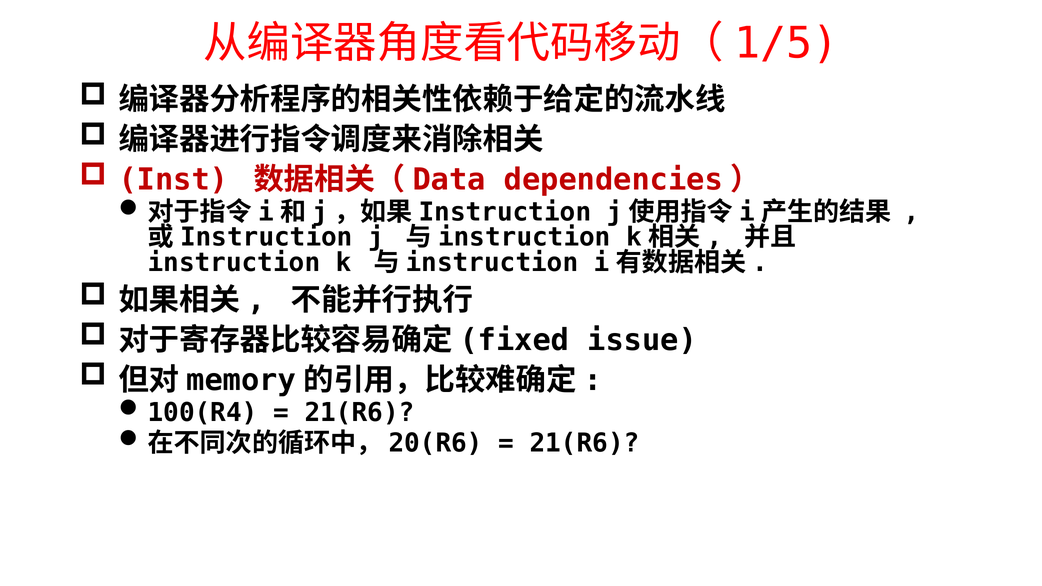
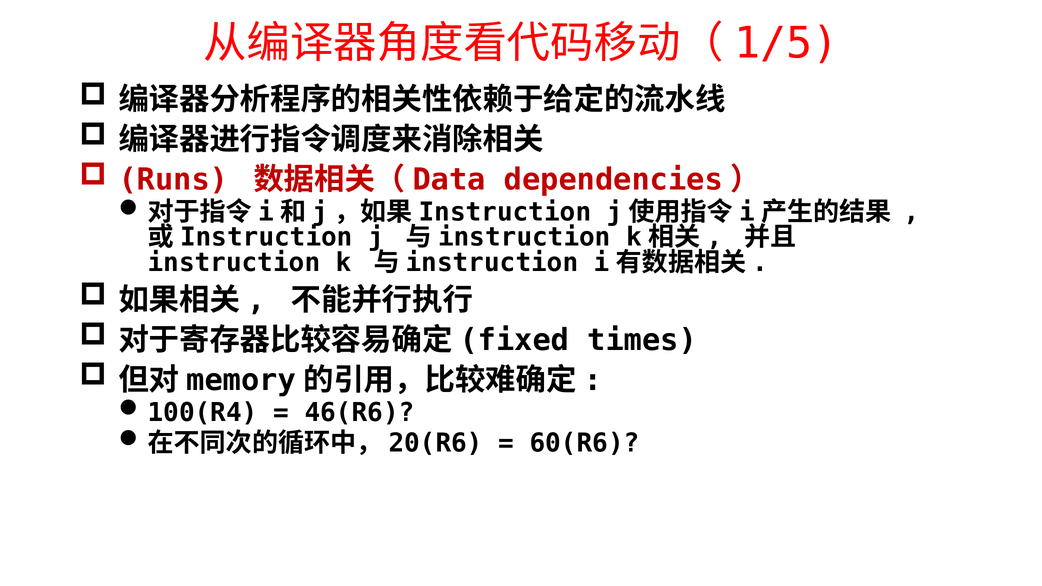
Inst: Inst -> Runs (173, 180)
issue: issue -> times (642, 340)
21(R6: 21(R6 -> 46(R6 (360, 413)
21(R6: 21(R6 -> 60(R6 (584, 443)
